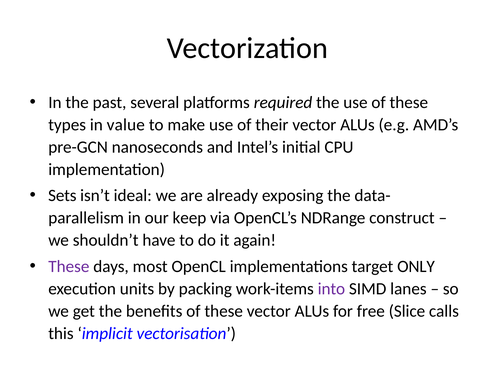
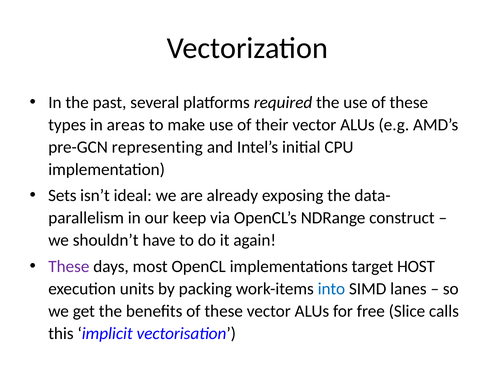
value: value -> areas (126, 125)
nanoseconds: nanoseconds -> representing (157, 147)
ONLY: ONLY -> HOST (416, 266)
into colour: purple -> blue (331, 288)
